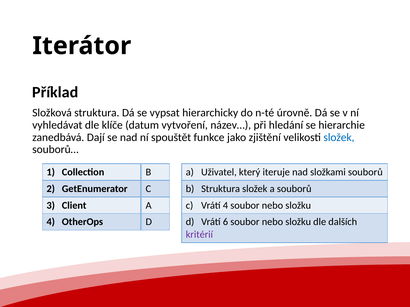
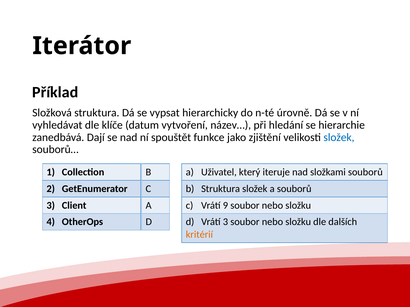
Vrátí 4: 4 -> 9 (225, 206)
Vrátí 6: 6 -> 3 (225, 222)
kritérií colour: purple -> orange (199, 235)
